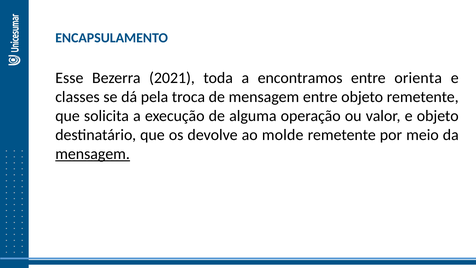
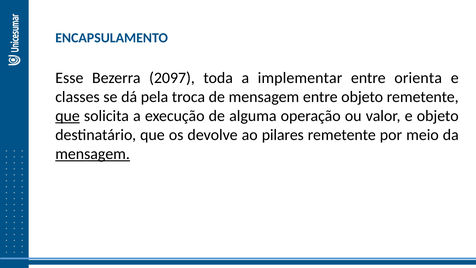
2021: 2021 -> 2097 (172, 78)
encontramos: encontramos -> implementar (300, 78)
que underline: none -> present (68, 116)
molde: molde -> pilares (283, 135)
